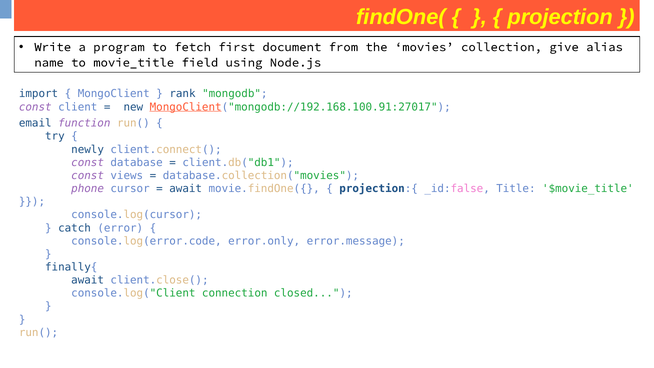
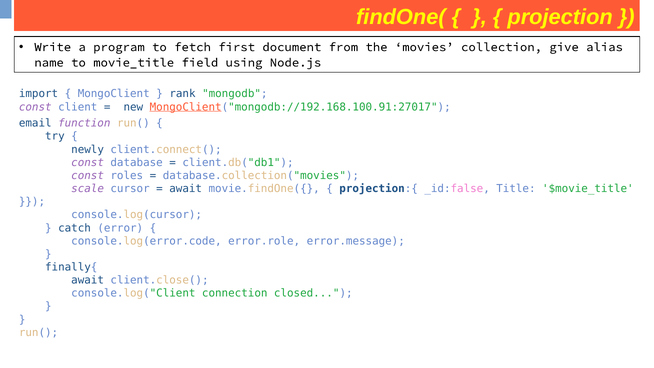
views: views -> roles (127, 176)
phone: phone -> scale (88, 189)
error.only: error.only -> error.role (264, 241)
